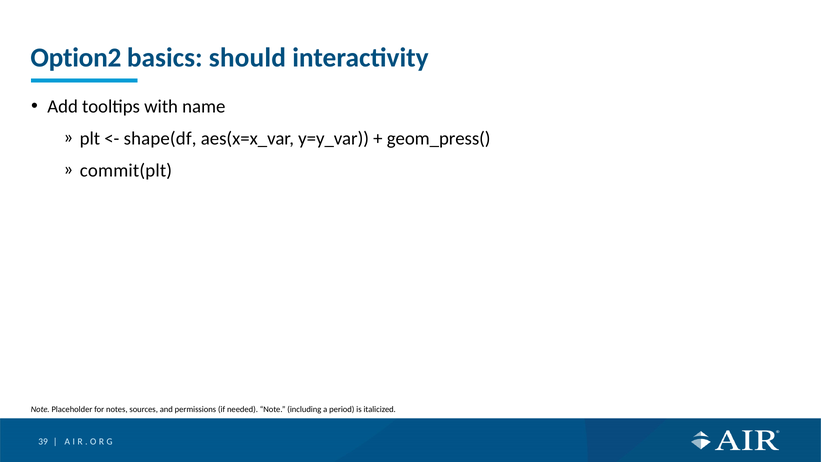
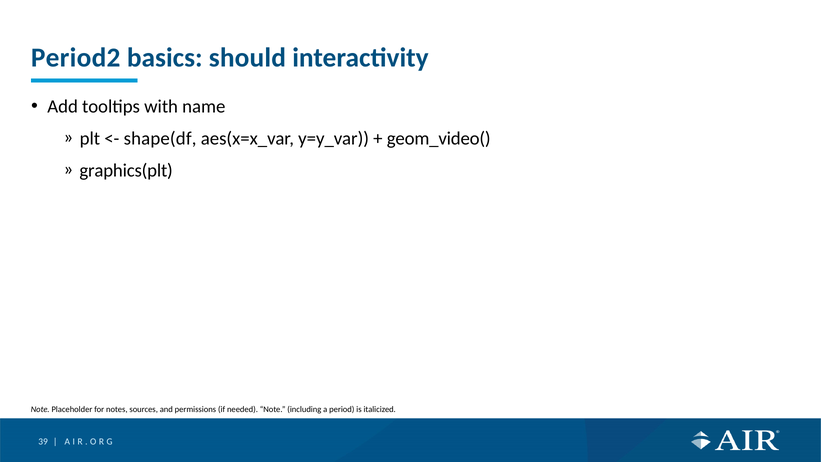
Option2: Option2 -> Period2 (76, 58)
geom_press(: geom_press( -> geom_video( (439, 138)
commit(plt: commit(plt -> graphics(plt (126, 170)
